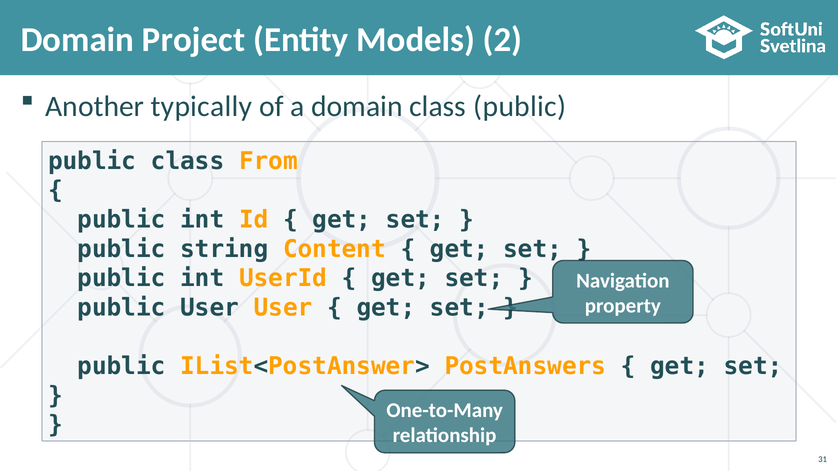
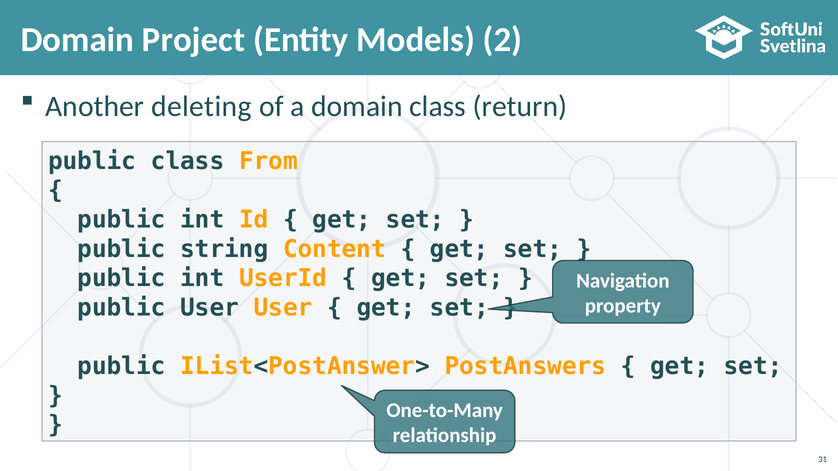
typically: typically -> deleting (201, 106)
class public: public -> return (520, 106)
